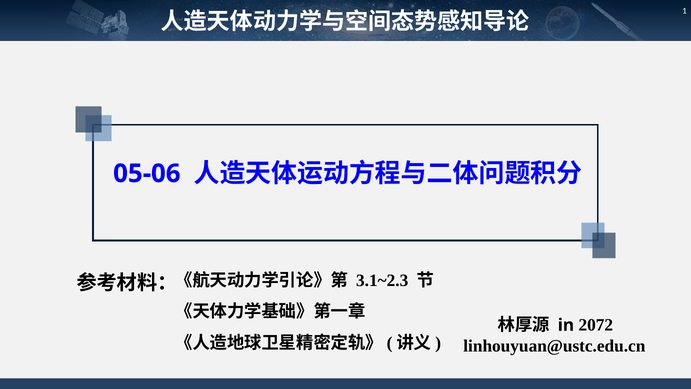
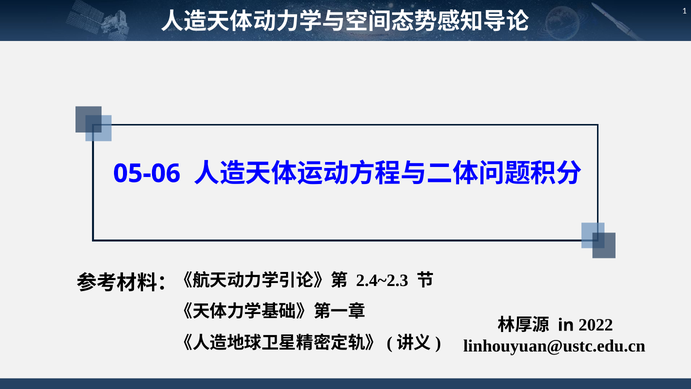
3.1~2.3: 3.1~2.3 -> 2.4~2.3 (382, 280)
2072: 2072 -> 2022 (596, 325)
